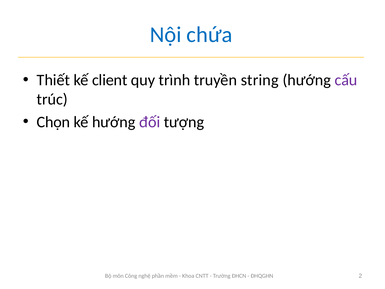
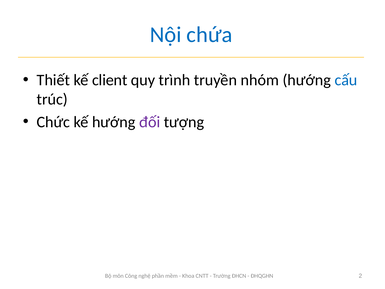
string: string -> nhóm (260, 80)
cấu colour: purple -> blue (346, 80)
Chọn: Chọn -> Chức (53, 122)
